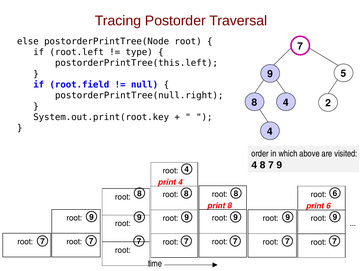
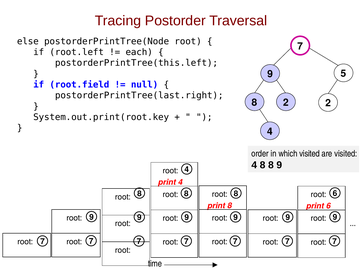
type: type -> each (139, 52)
postorderPrintTree(null.right: postorderPrintTree(null.right -> postorderPrintTree(last.right (139, 95)
4: 4 -> 2 (286, 102)
which above: above -> visited (310, 154)
7: 7 -> 8 (271, 165)
